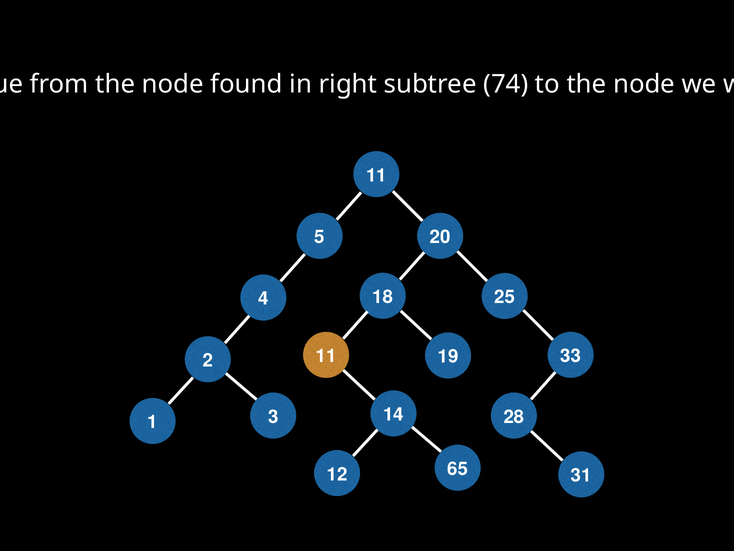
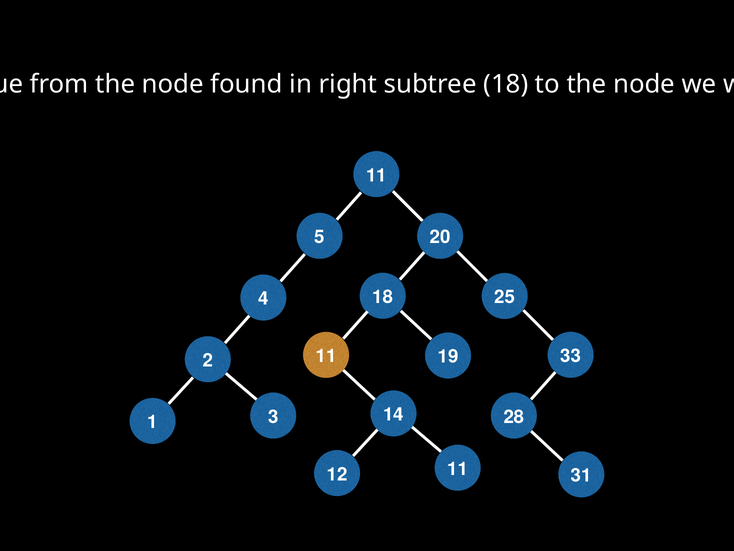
subtree 74: 74 -> 18 (506, 84)
65: 65 -> 11 (458, 469)
